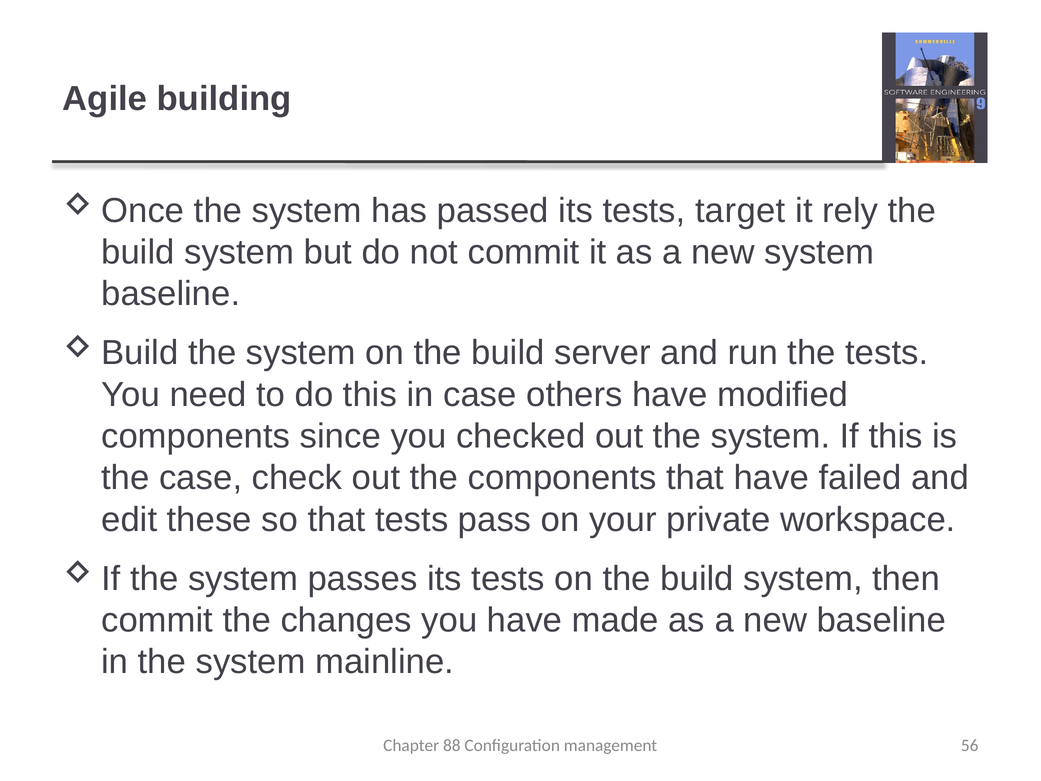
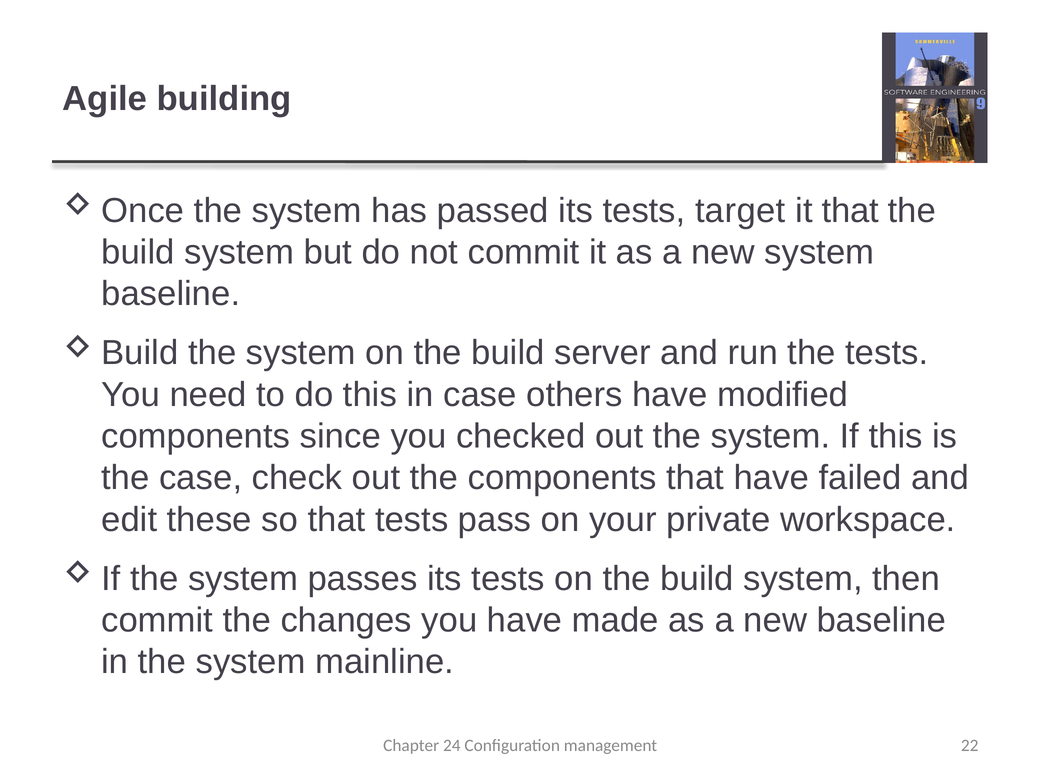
it rely: rely -> that (850, 211)
88: 88 -> 24 (452, 745)
56: 56 -> 22 (970, 745)
